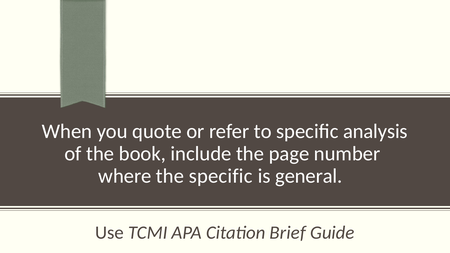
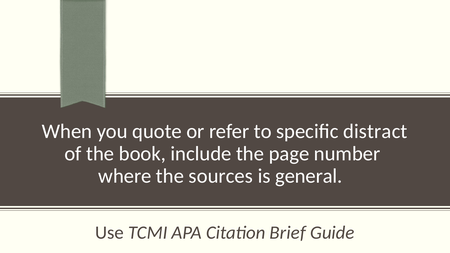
analysis: analysis -> distract (375, 131)
the specific: specific -> sources (221, 176)
